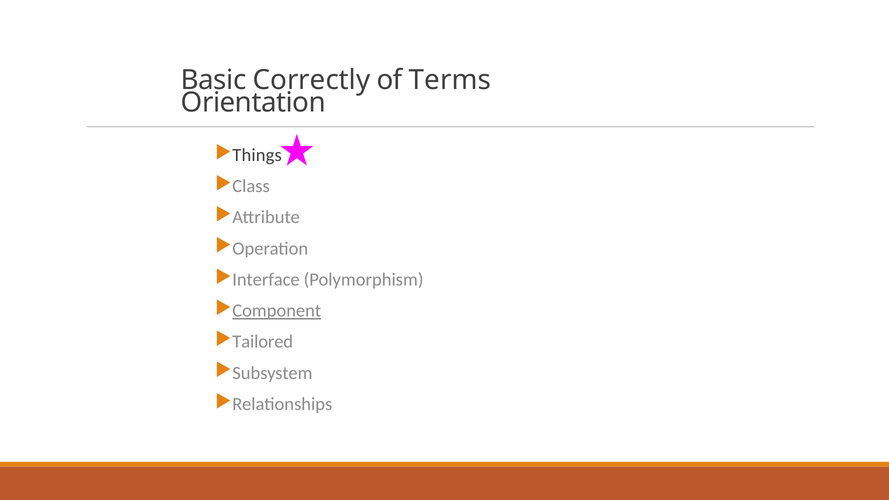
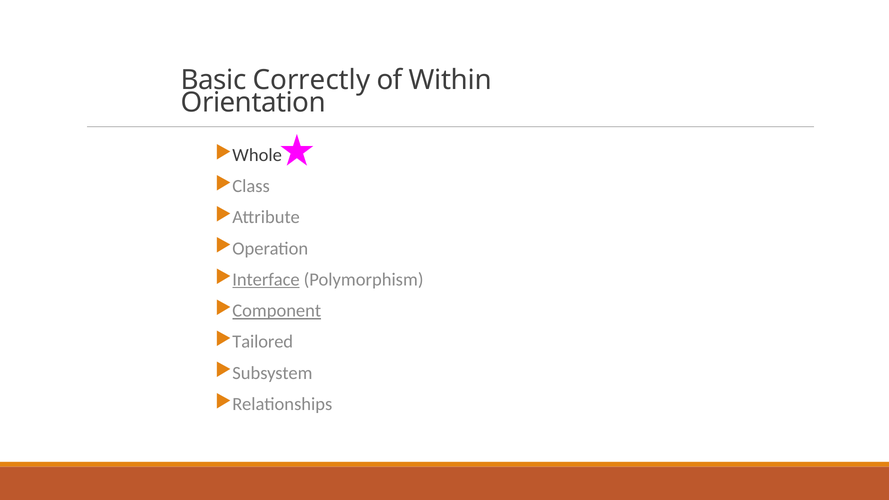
Terms: Terms -> Within (450, 80)
Things: Things -> Whole (257, 155)
Interface underline: none -> present (266, 280)
